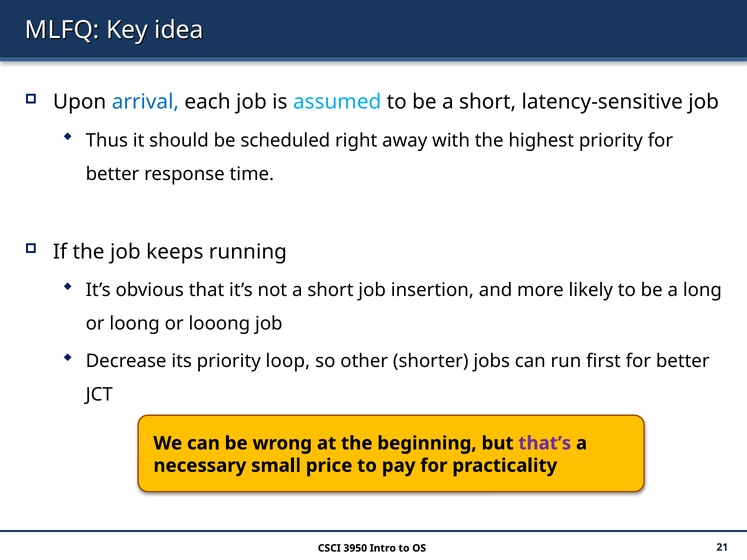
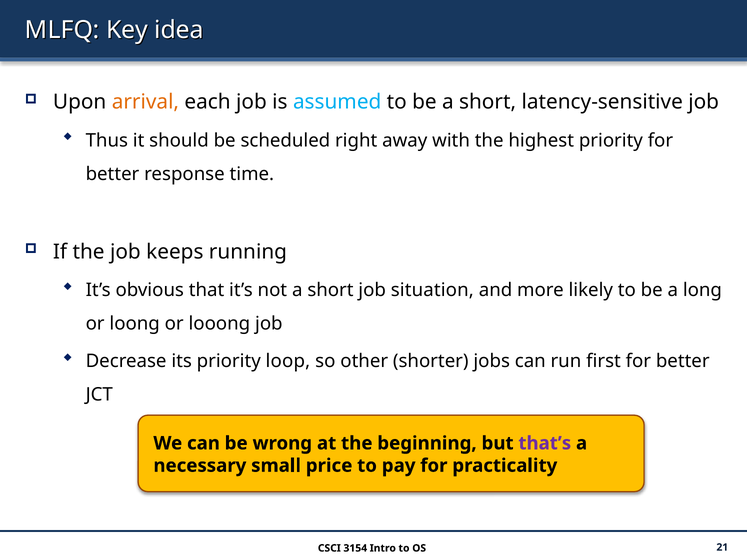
arrival colour: blue -> orange (145, 102)
insertion: insertion -> situation (432, 290)
3950: 3950 -> 3154 (355, 548)
